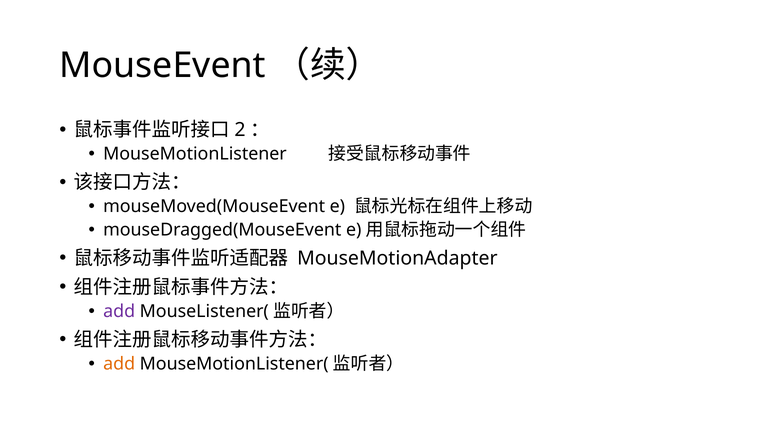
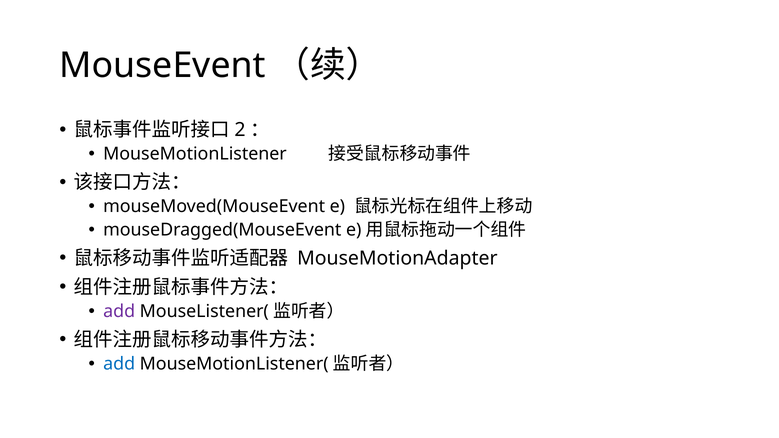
add colour: orange -> blue (119, 364)
